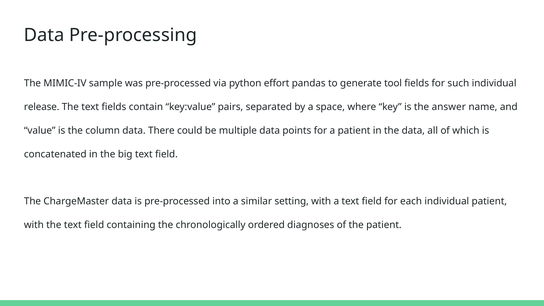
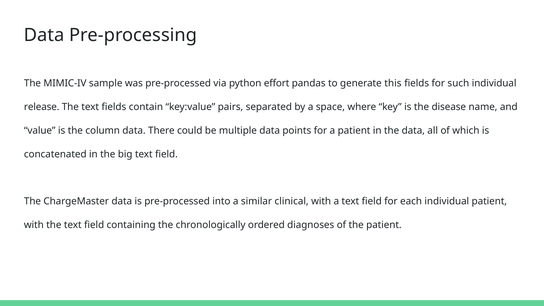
tool: tool -> this (393, 83)
answer: answer -> disease (449, 107)
setting: setting -> clinical (292, 201)
